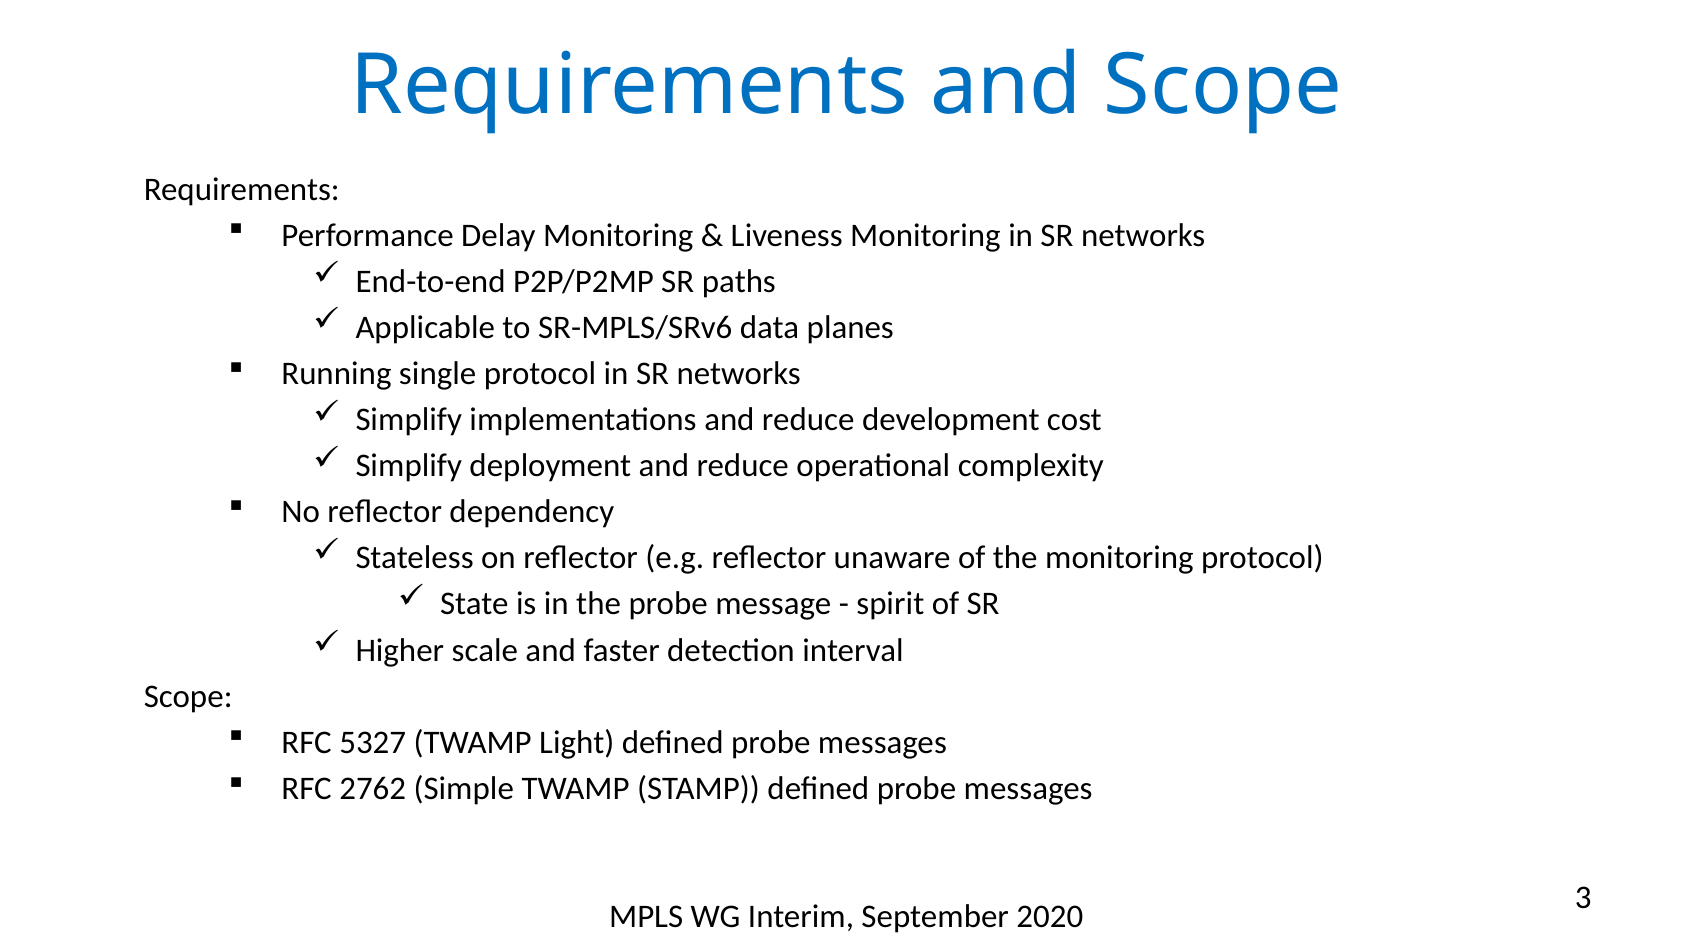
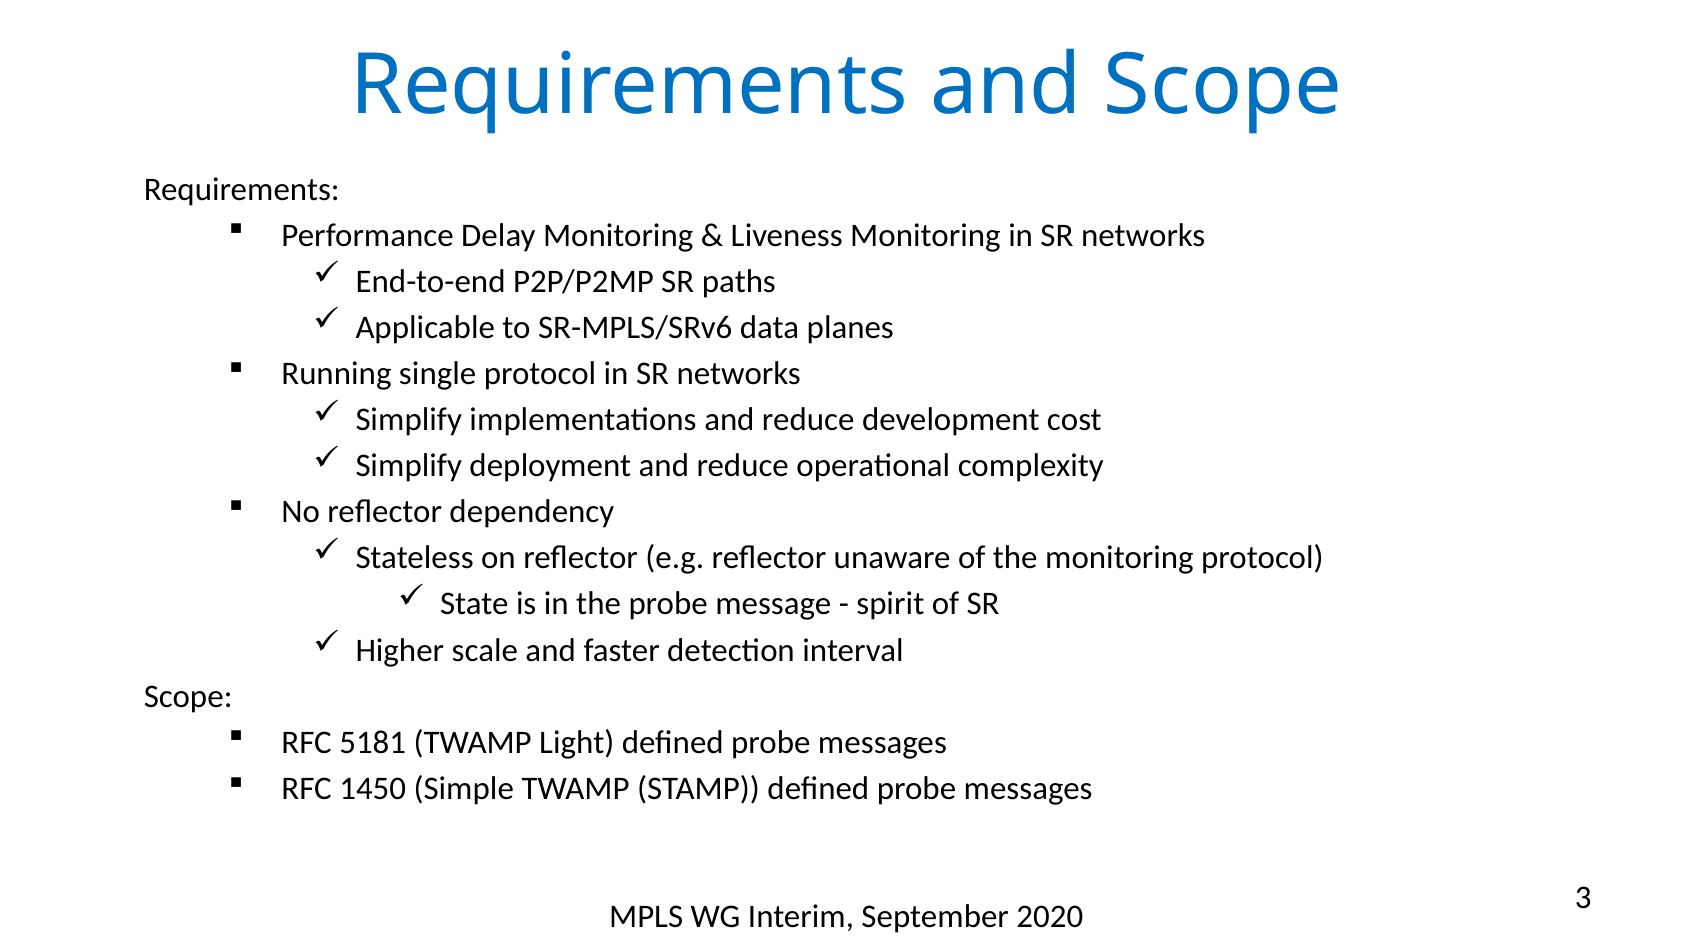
5327: 5327 -> 5181 (373, 743)
2762: 2762 -> 1450 (373, 789)
